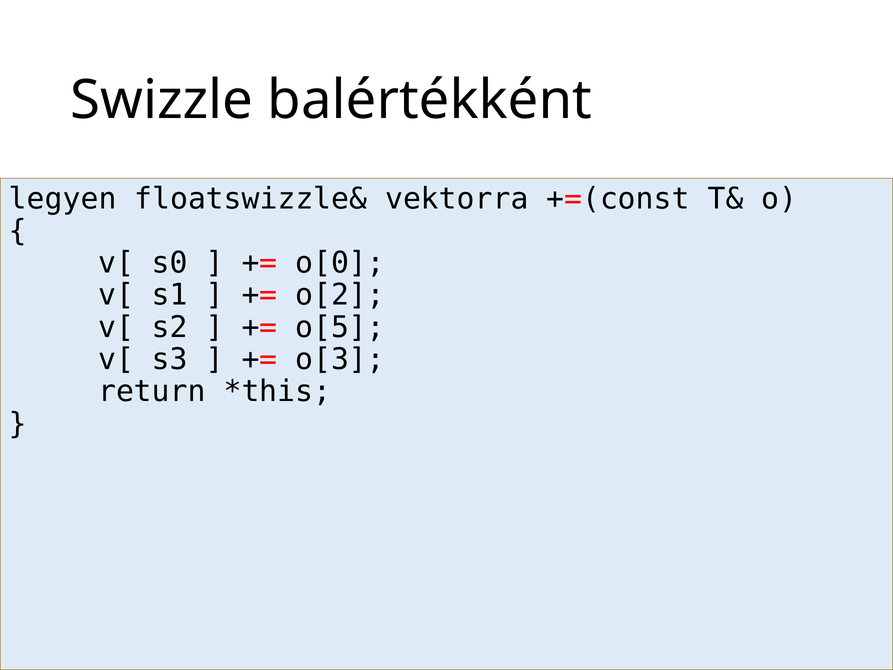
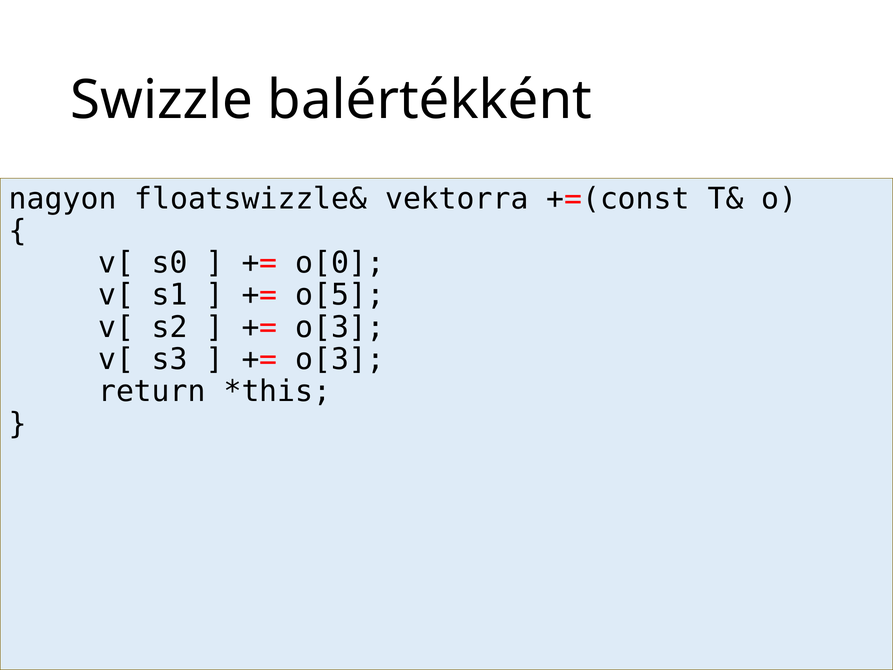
legyen: legyen -> nagyon (63, 199)
o[2: o[2 -> o[5 (340, 295)
o[5: o[5 -> o[3 (340, 327)
